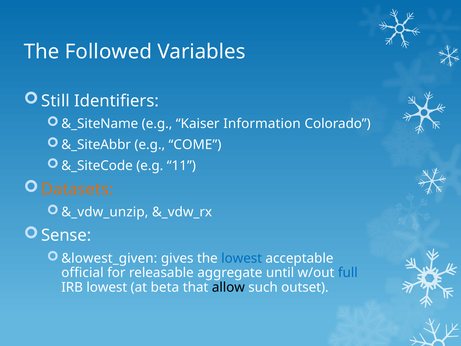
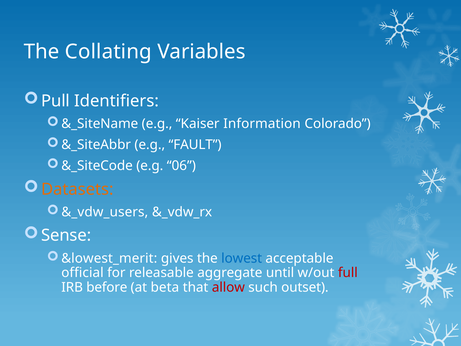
Followed: Followed -> Collating (108, 52)
Still: Still -> Pull (56, 101)
COME: COME -> FAULT (195, 145)
11: 11 -> 06 (181, 166)
&_vdw_unzip: &_vdw_unzip -> &_vdw_users (105, 212)
&lowest_given: &lowest_given -> &lowest_merit (109, 258)
full colour: blue -> red (348, 273)
IRB lowest: lowest -> before (107, 287)
allow colour: black -> red (228, 287)
